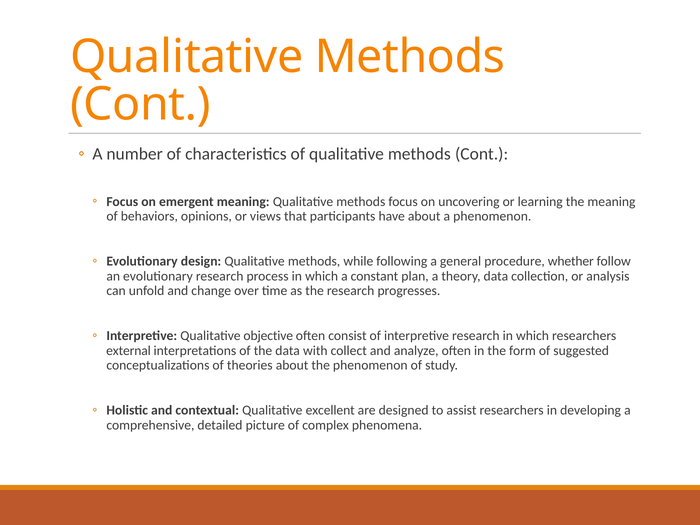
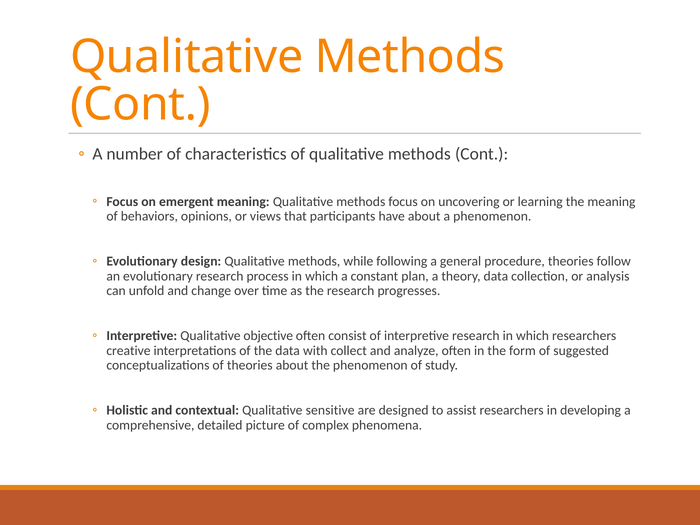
procedure whether: whether -> theories (571, 261)
external: external -> creative (128, 351)
excellent: excellent -> sensitive (330, 410)
